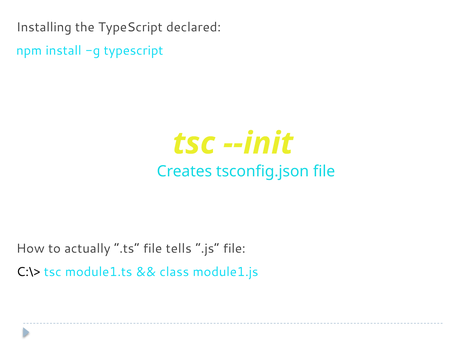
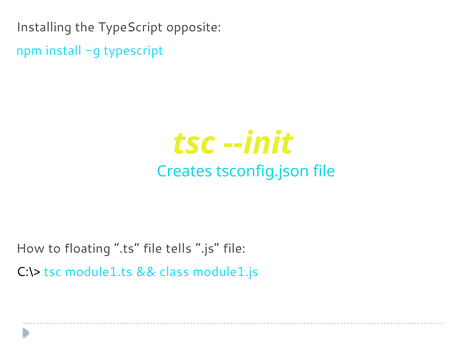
declared: declared -> opposite (194, 27)
actually: actually -> floating (87, 249)
